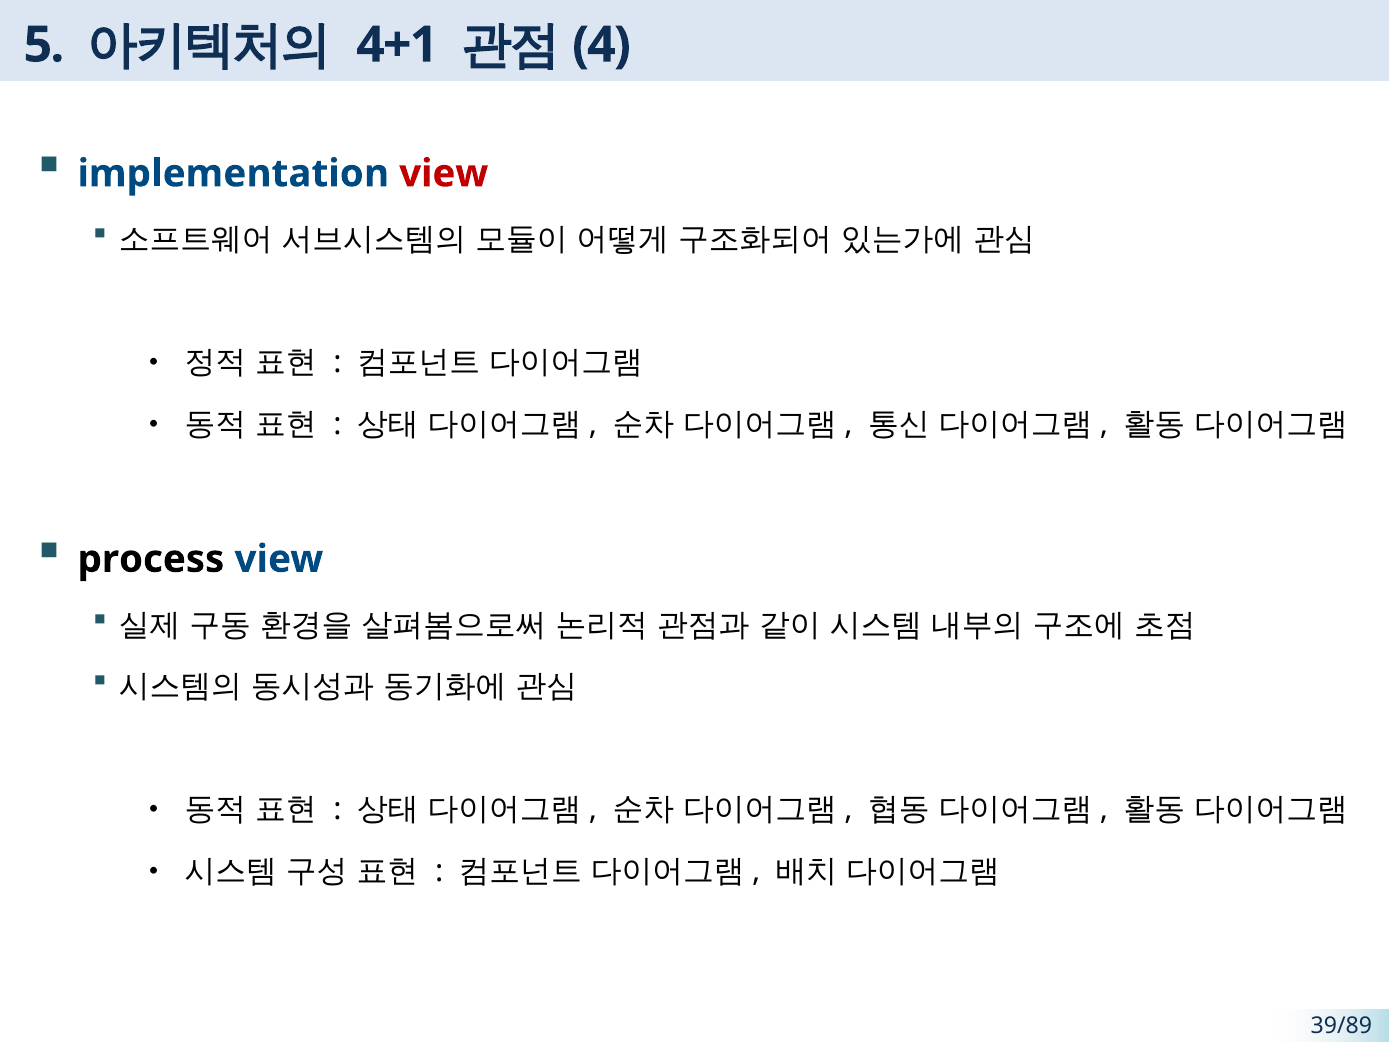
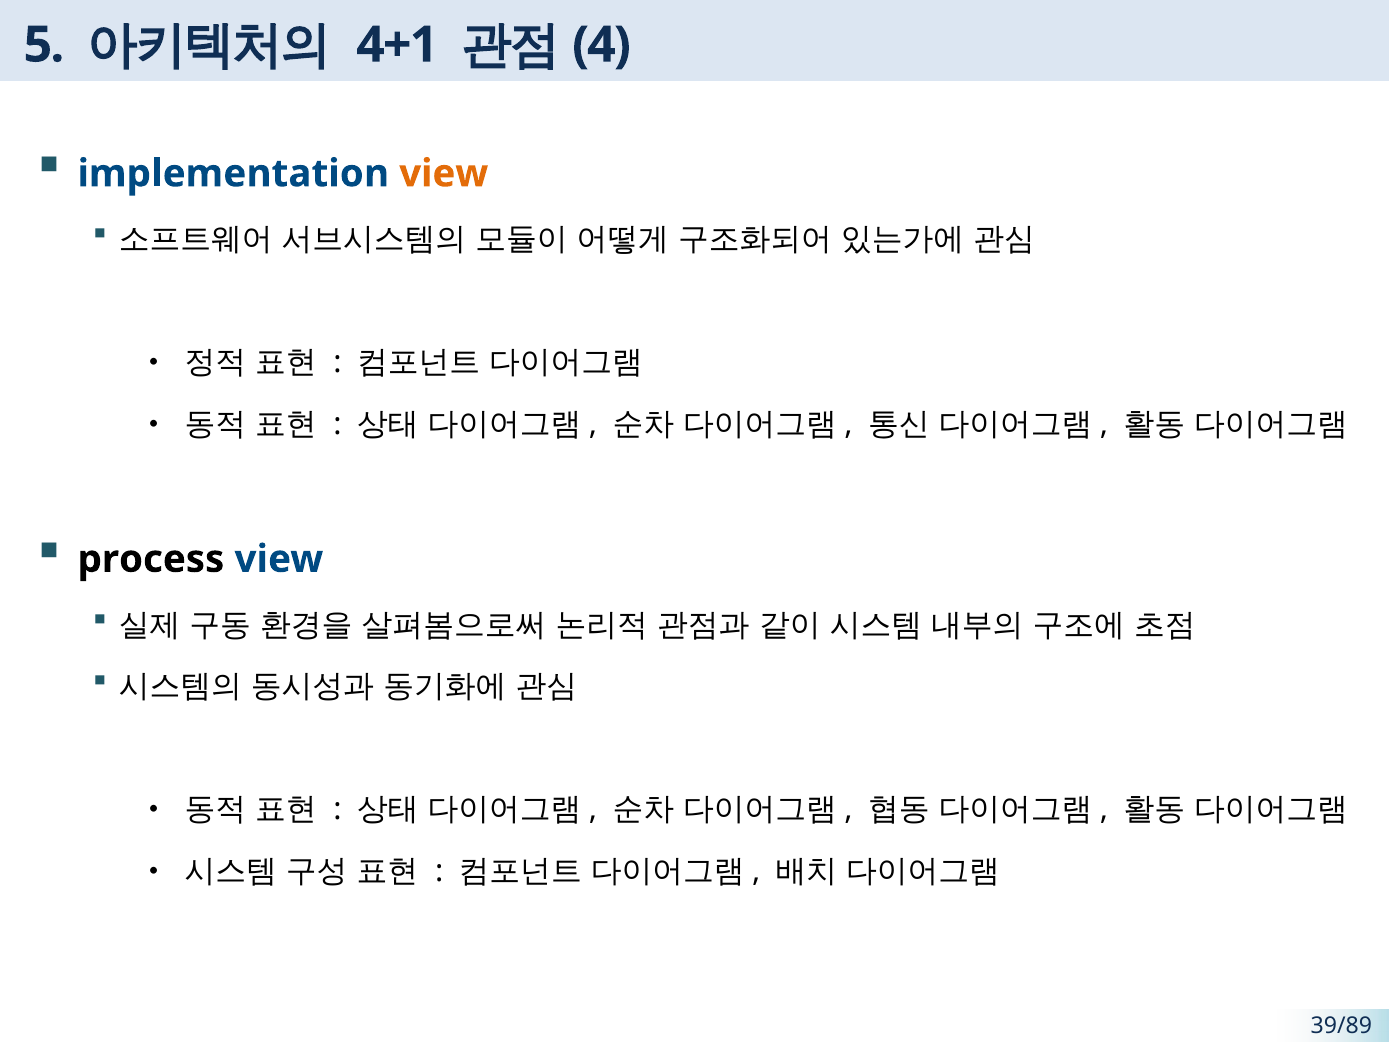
view colour: red -> orange (444, 174)
